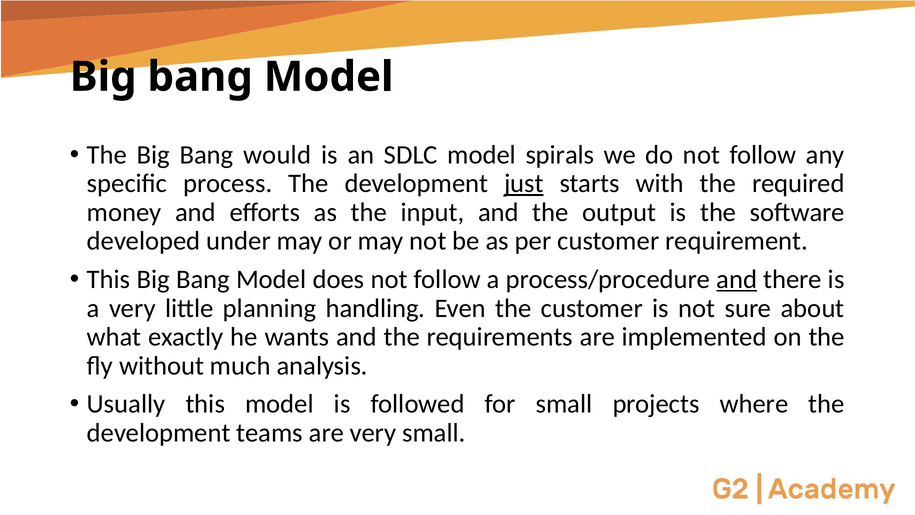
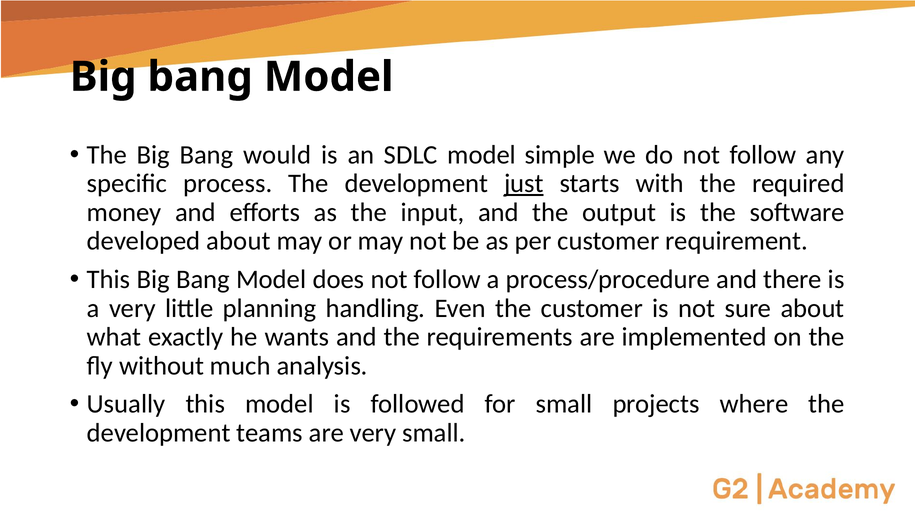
spirals: spirals -> simple (560, 155)
developed under: under -> about (239, 241)
and underline: present -> none (737, 279)
